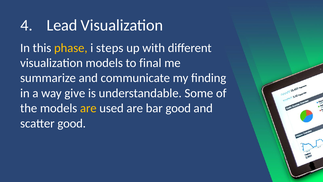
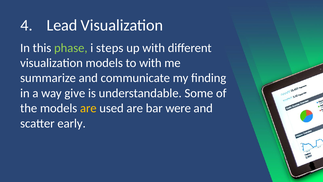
phase colour: yellow -> light green (71, 48)
to final: final -> with (150, 63)
bar good: good -> were (178, 108)
scatter good: good -> early (72, 123)
